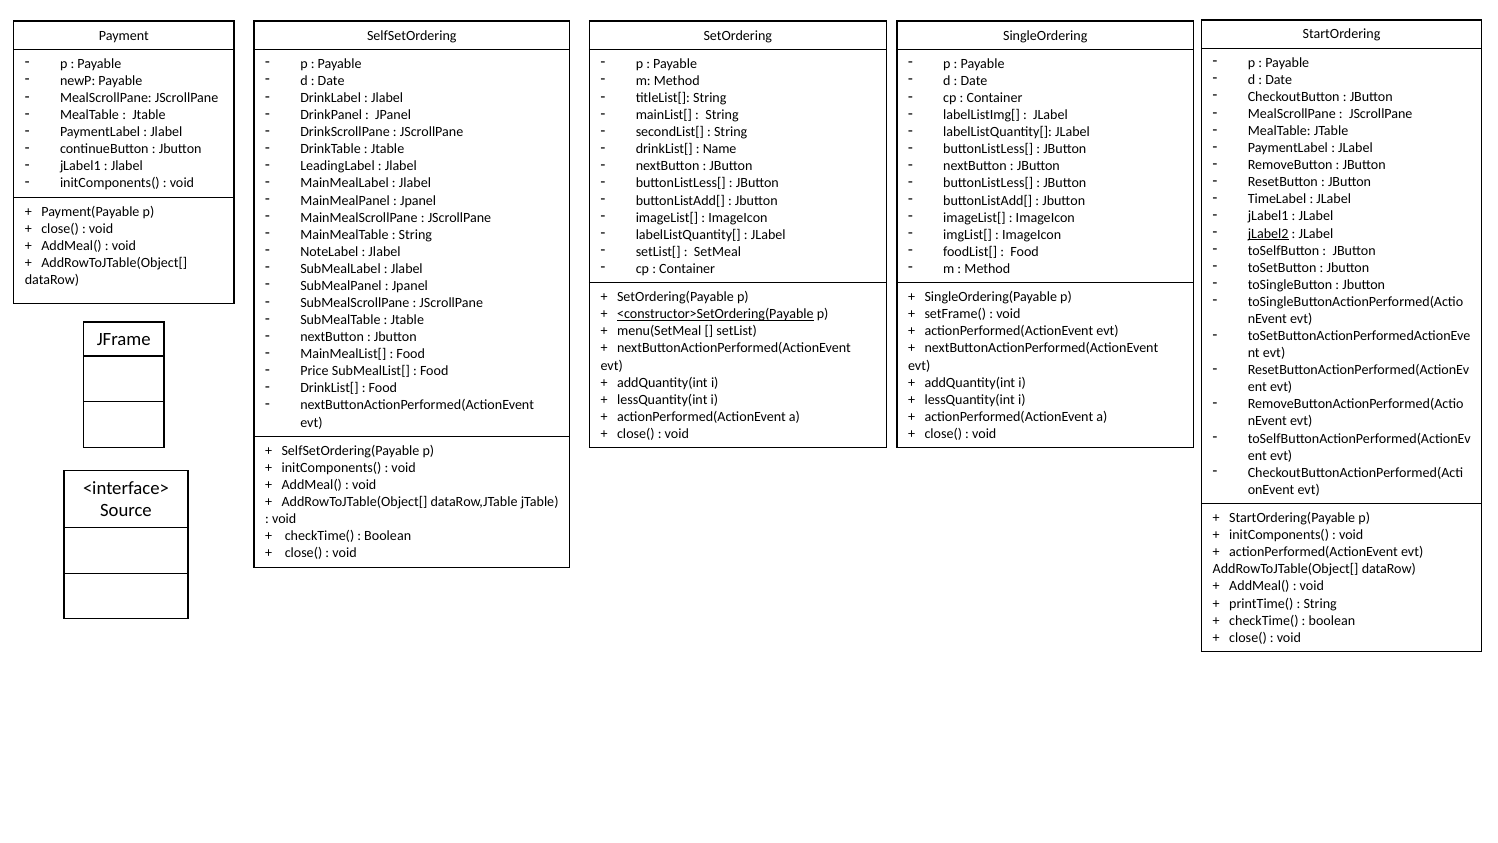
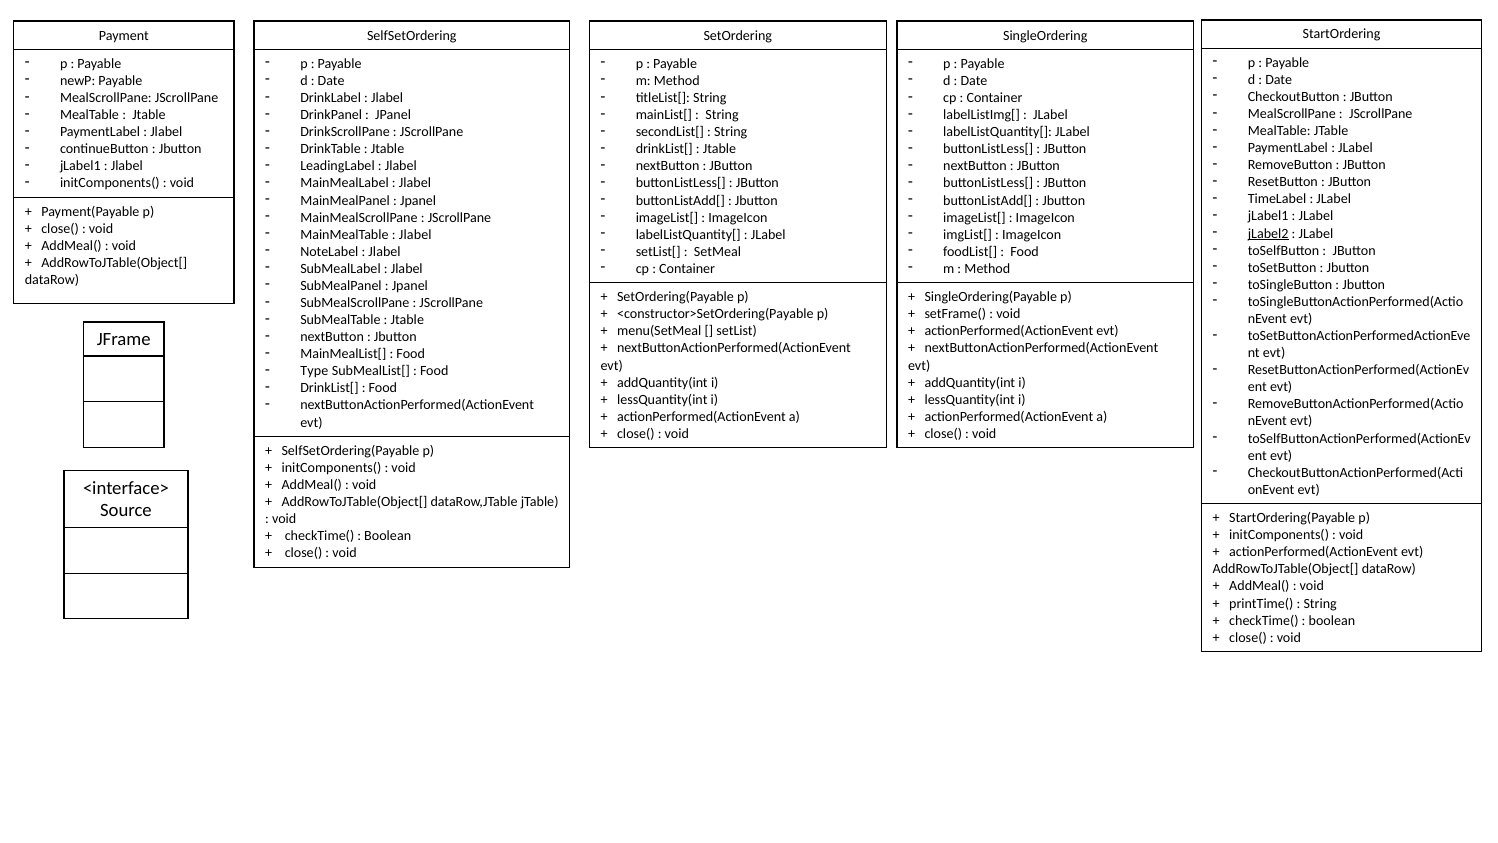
Name: Name -> Jtable (720, 149)
String: String -> Jlabel (415, 234)
<constructor>SetOrdering(Payable underline: present -> none (715, 314)
Price: Price -> Type (314, 371)
